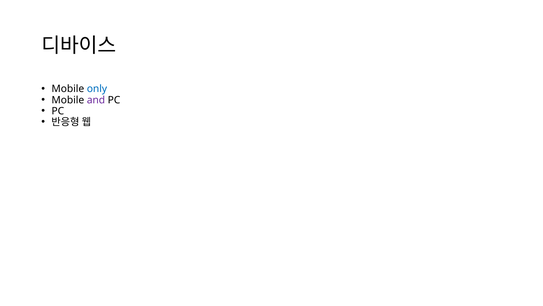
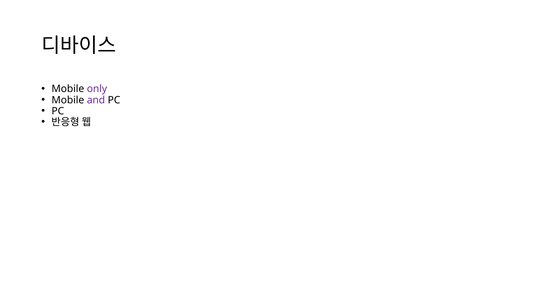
only colour: blue -> purple (97, 89)
